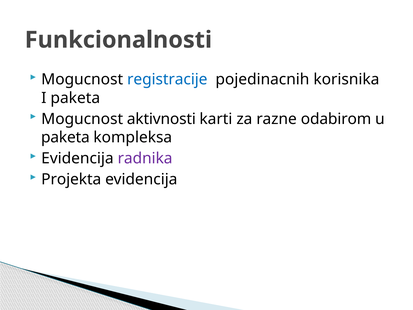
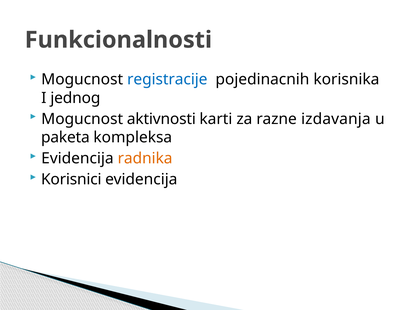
I paketa: paketa -> jednog (75, 98)
odabirom: odabirom -> izdavanja (336, 119)
radnika colour: purple -> orange (145, 158)
Projekta: Projekta -> Korisnici (71, 179)
